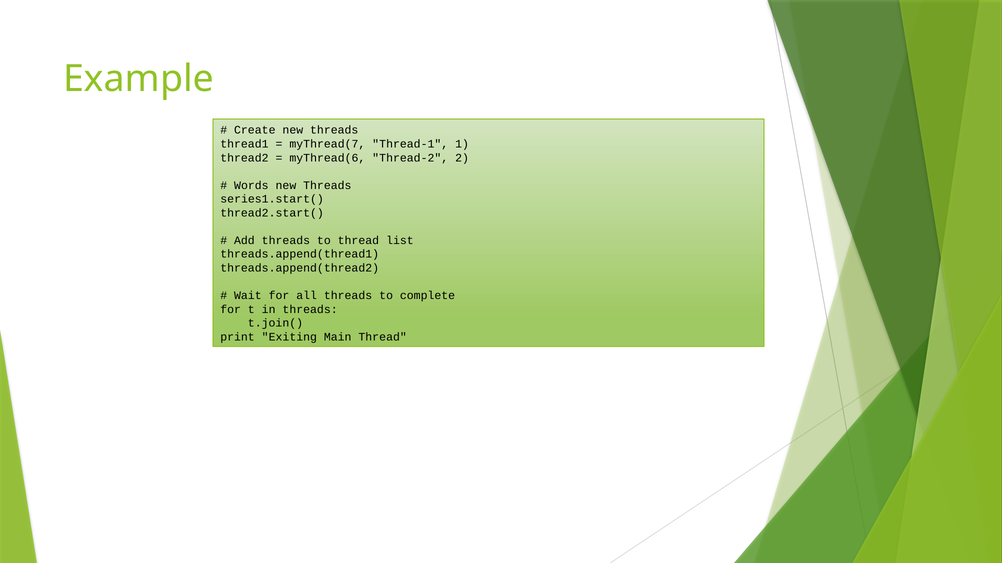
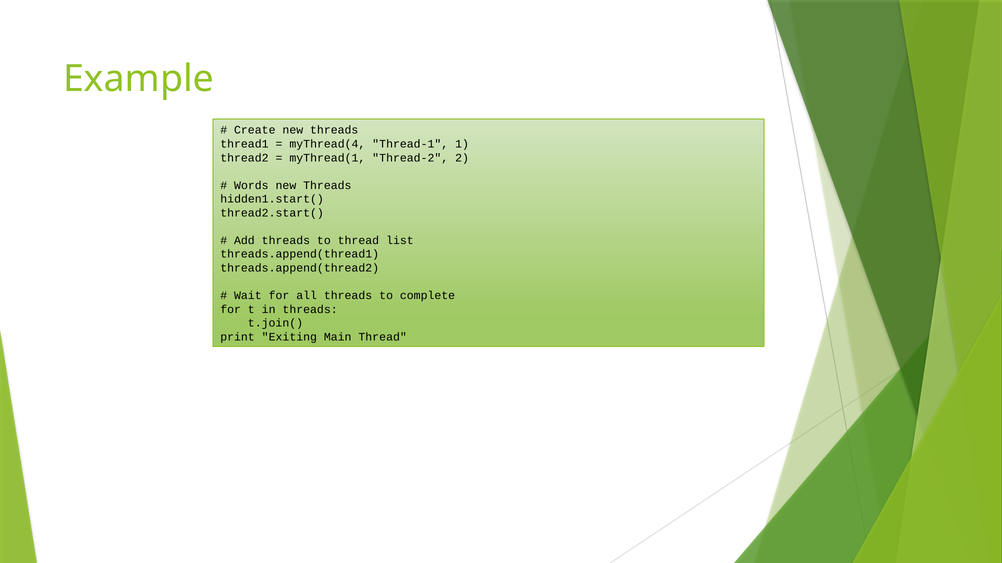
myThread(7: myThread(7 -> myThread(4 (327, 144)
myThread(6: myThread(6 -> myThread(1 (327, 158)
series1.start(: series1.start( -> hidden1.start( (272, 199)
